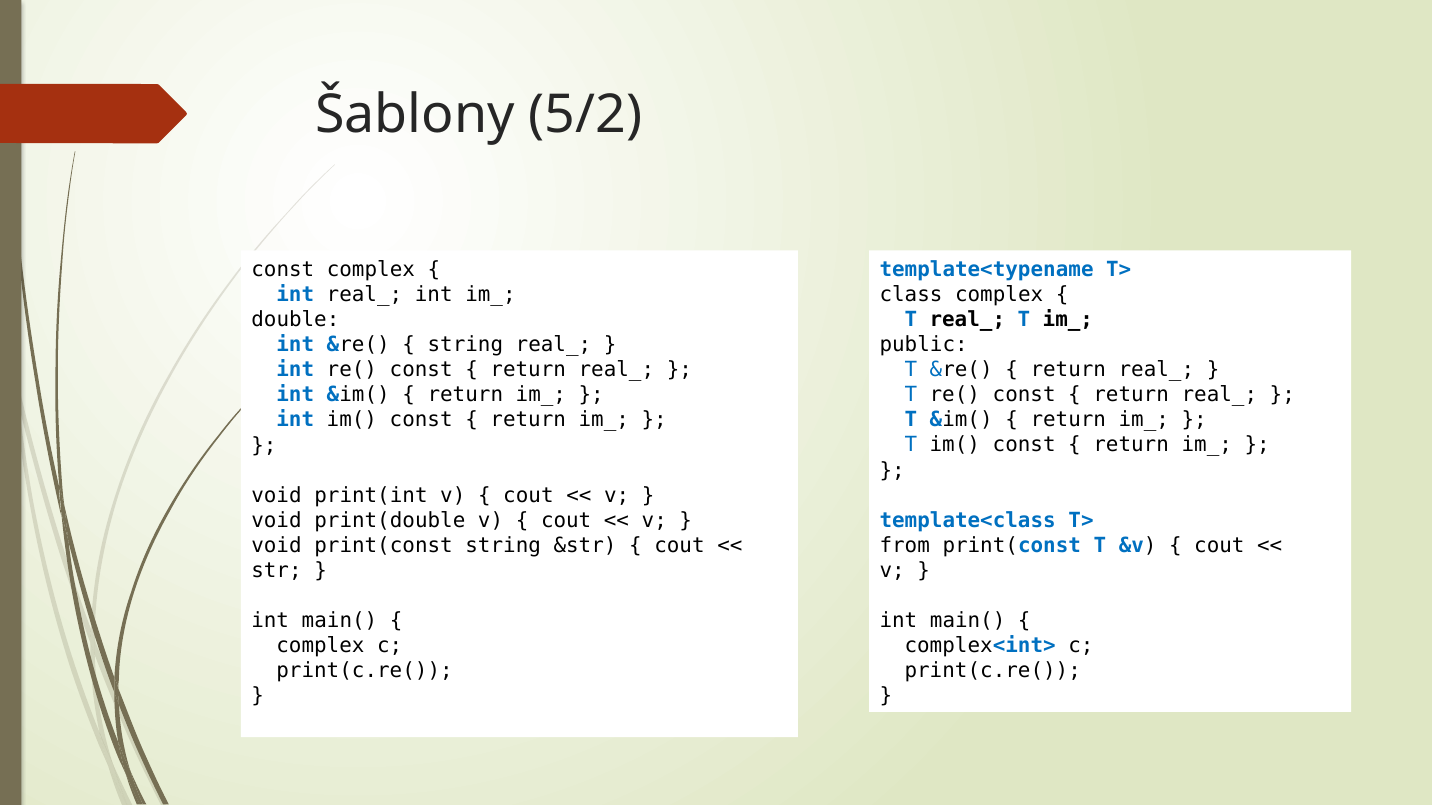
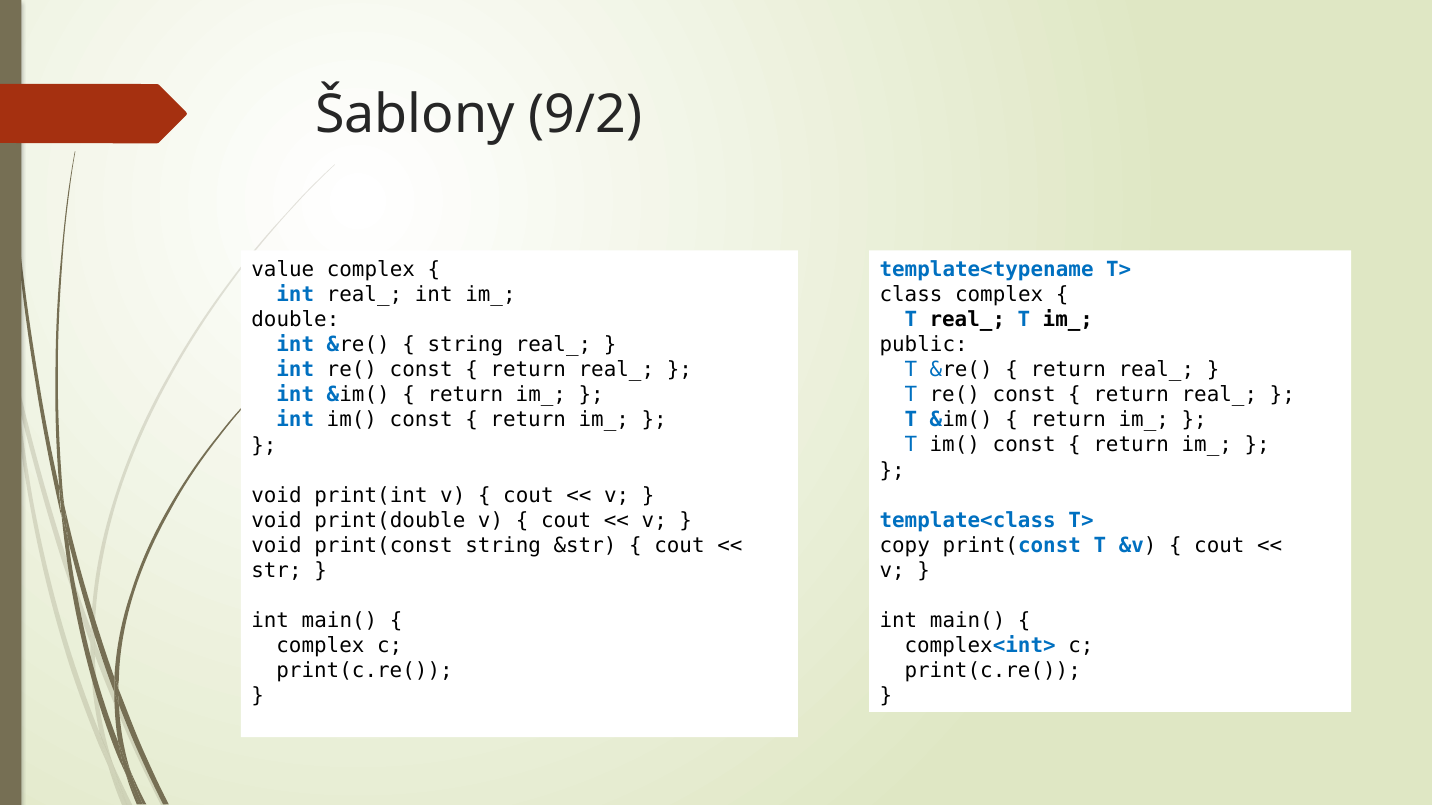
5/2: 5/2 -> 9/2 (585, 115)
const: const -> value (283, 270)
from: from -> copy (905, 546)
